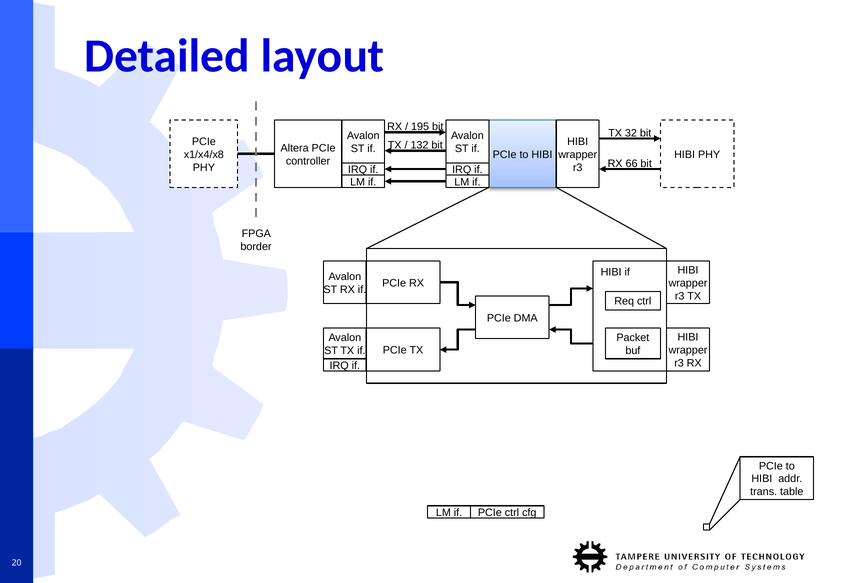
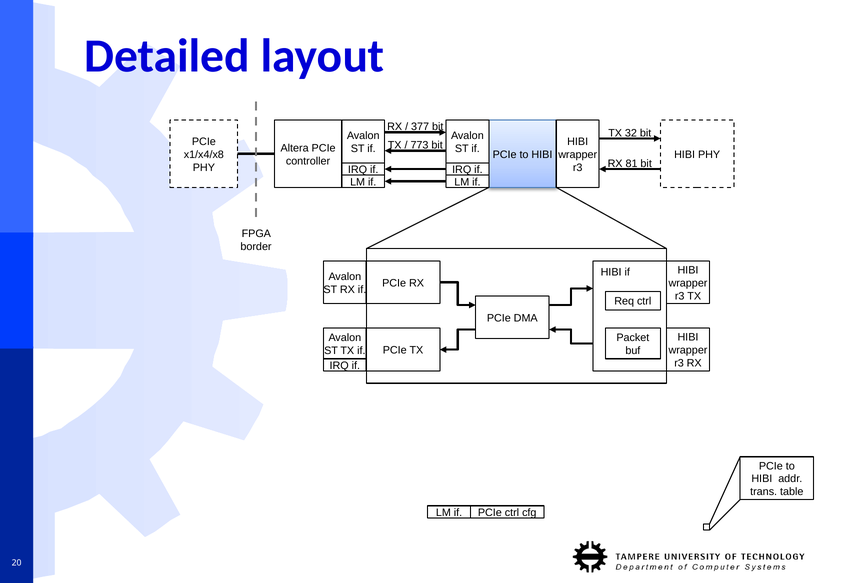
195: 195 -> 377 (420, 127)
132: 132 -> 773 (420, 145)
66: 66 -> 81 (632, 164)
